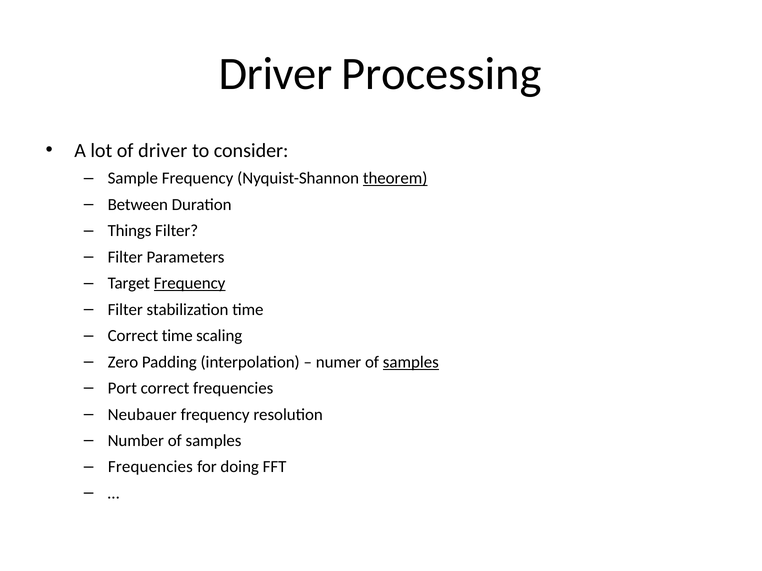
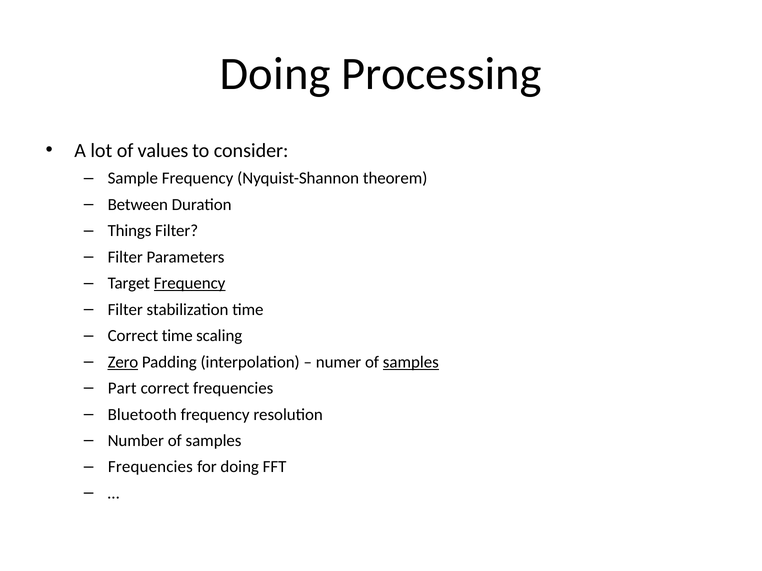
Driver: Driver -> Doing (275, 74)
of driver: driver -> values (163, 151)
theorem underline: present -> none (395, 179)
Zero underline: none -> present (123, 362)
Port: Port -> Part (122, 389)
Neubauer: Neubauer -> Bluetooth (142, 415)
